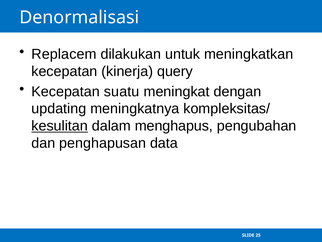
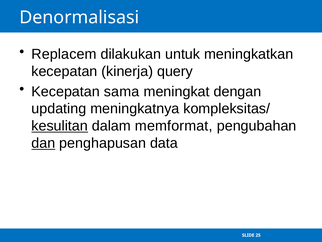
suatu: suatu -> sama (122, 91)
menghapus: menghapus -> memformat (174, 126)
dan underline: none -> present (43, 143)
